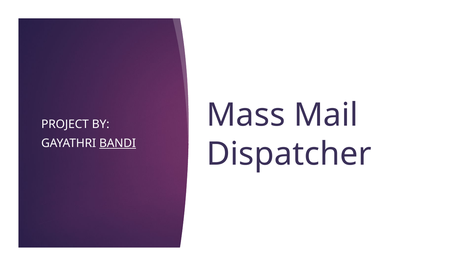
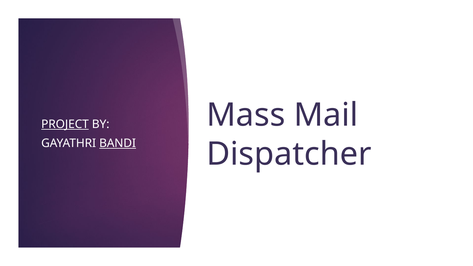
PROJECT underline: none -> present (65, 124)
